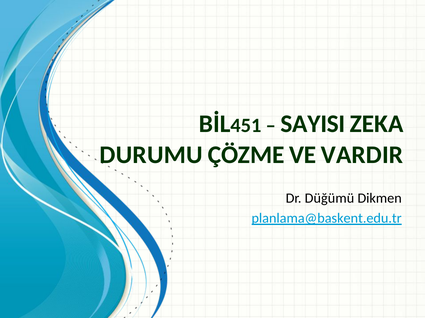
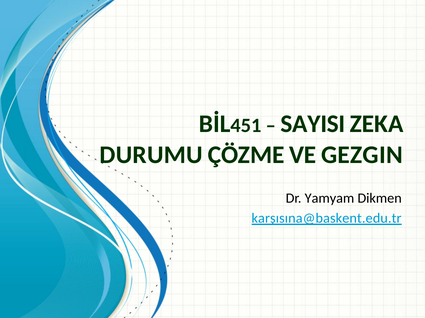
VARDIR: VARDIR -> GEZGIN (362, 155)
Düğümü: Düğümü -> Yamyam (330, 199)
planlama@baskent.edu.tr: planlama@baskent.edu.tr -> karşısına@baskent.edu.tr (327, 219)
